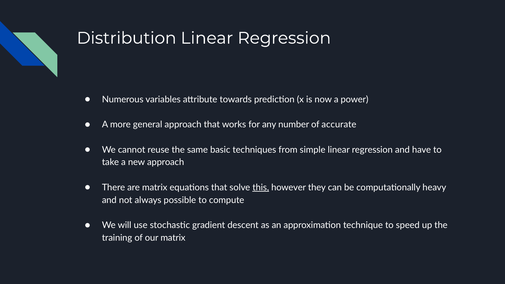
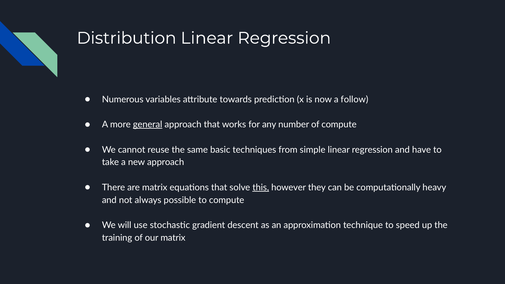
power: power -> follow (354, 99)
general underline: none -> present (148, 125)
of accurate: accurate -> compute (339, 125)
